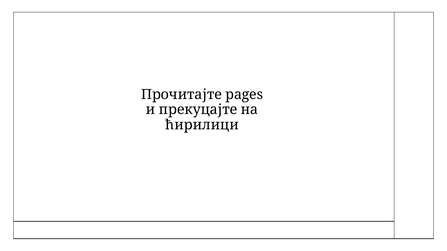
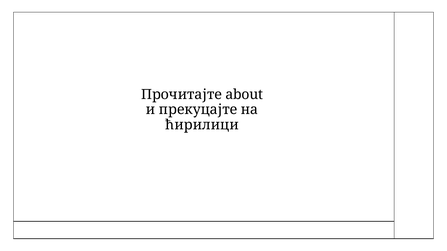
pages: pages -> about (244, 95)
